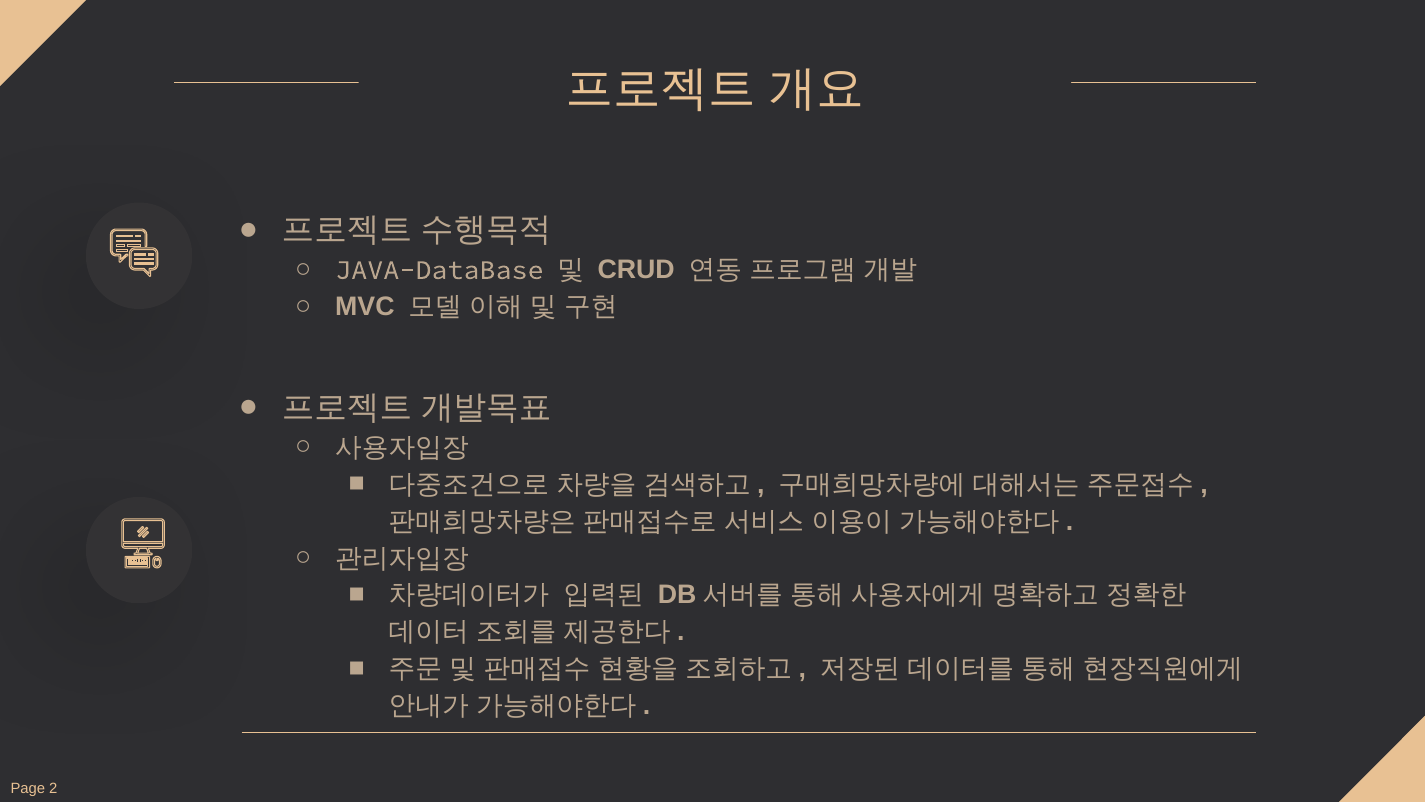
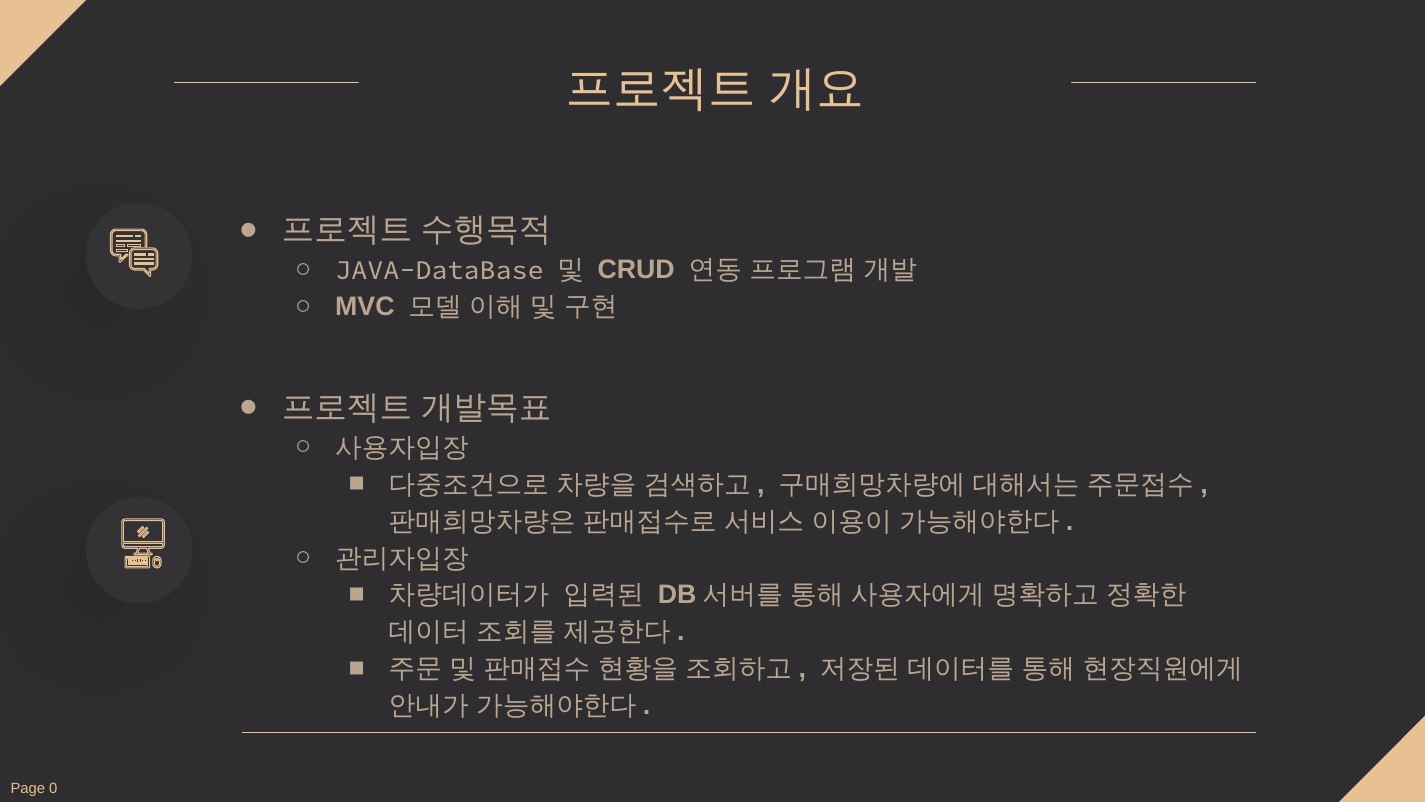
2: 2 -> 0 (53, 788)
